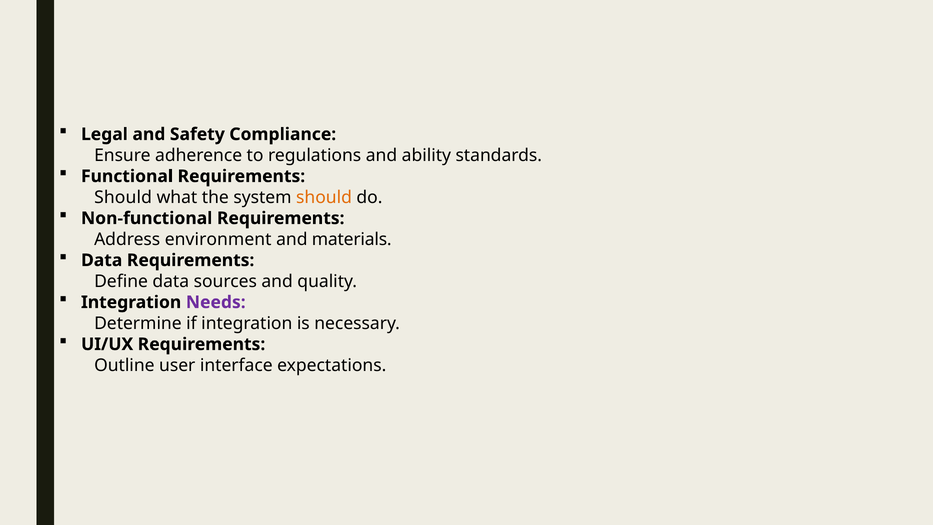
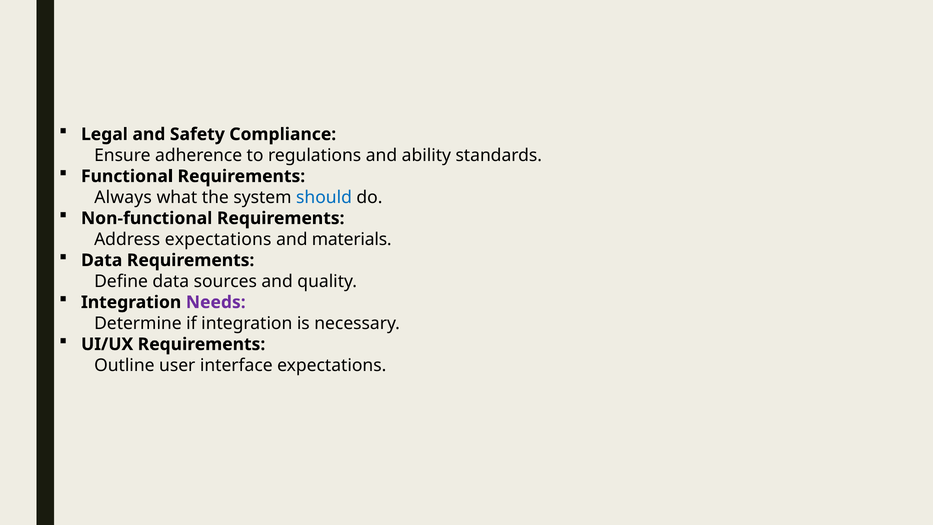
Should: Should -> Always (123, 197)
should colour: orange -> blue (324, 197)
Address environment: environment -> expectations (218, 239)
